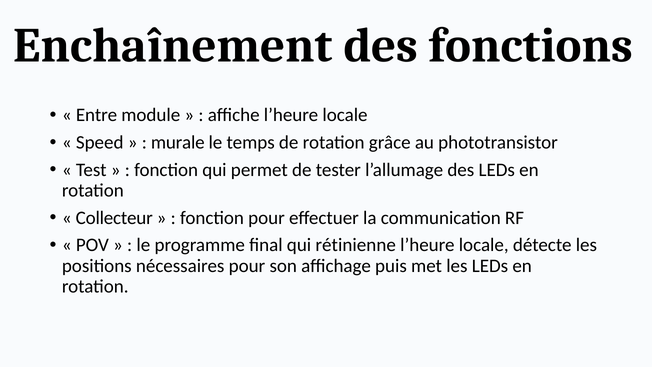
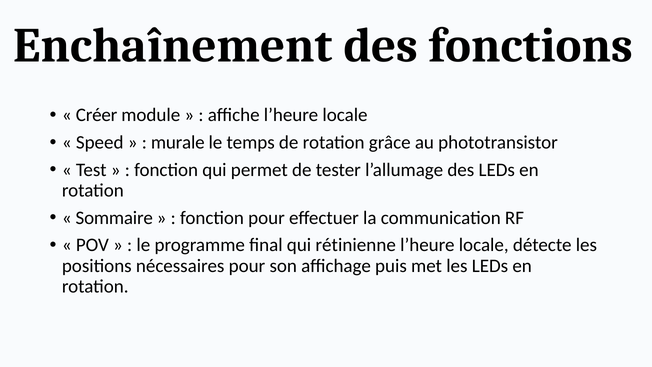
Entre: Entre -> Créer (97, 115)
Collecteur: Collecteur -> Sommaire (114, 218)
